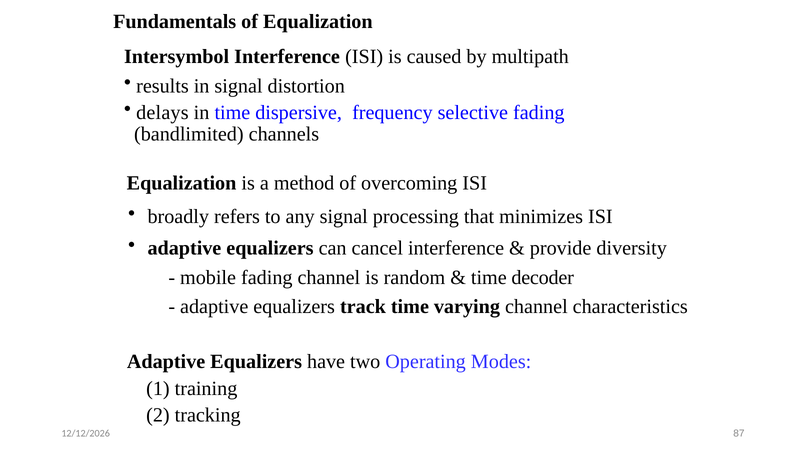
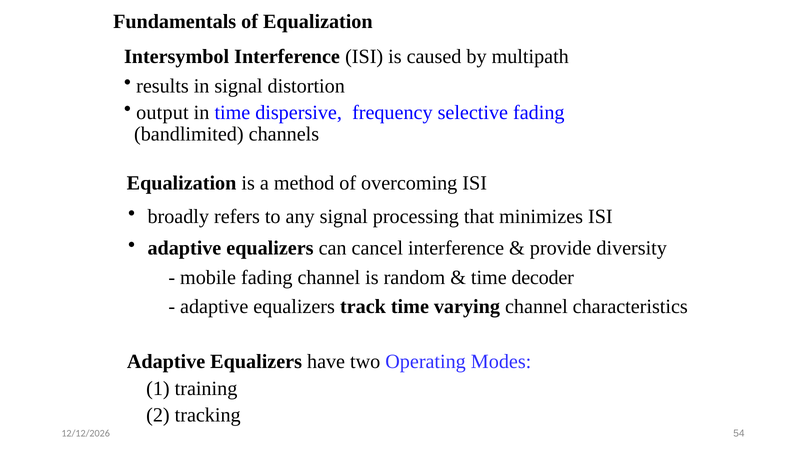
delays: delays -> output (162, 112)
87: 87 -> 54 (739, 433)
